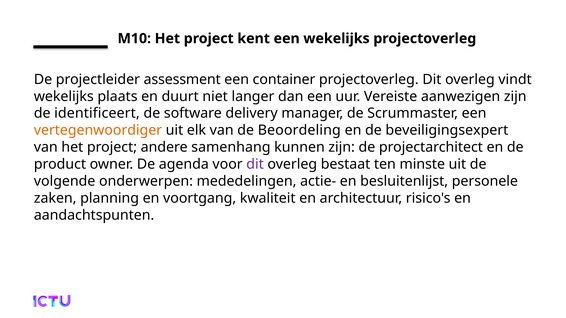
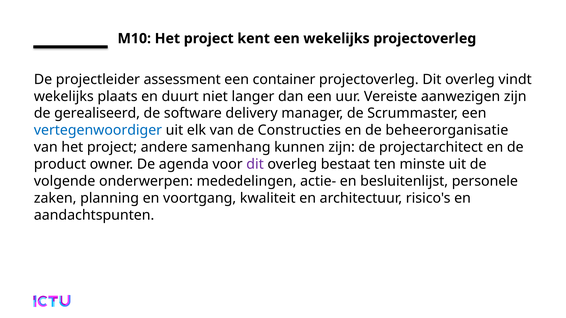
identificeert: identificeert -> gerealiseerd (97, 113)
vertegenwoordiger colour: orange -> blue (98, 130)
Beoordeling: Beoordeling -> Constructies (299, 130)
beveiligingsexpert: beveiligingsexpert -> beheerorganisatie (447, 130)
